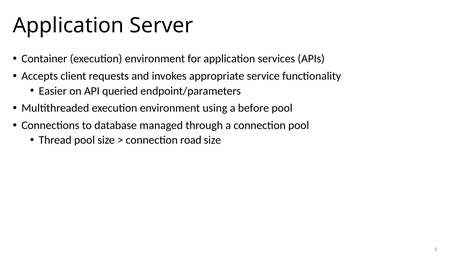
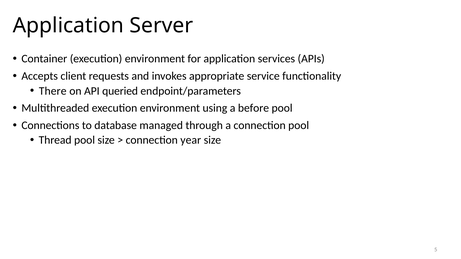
Easier: Easier -> There (53, 91)
road: road -> year (191, 140)
